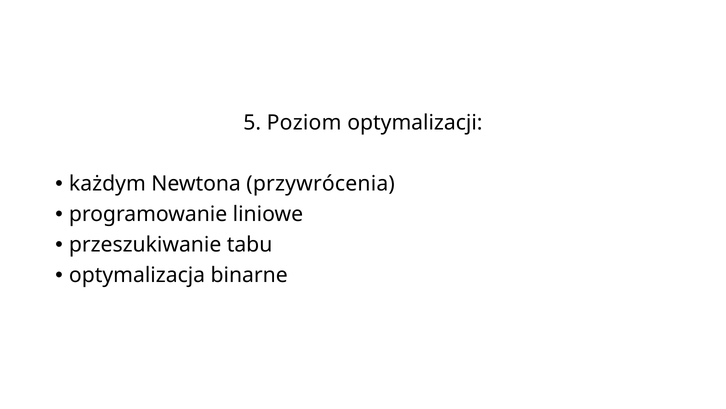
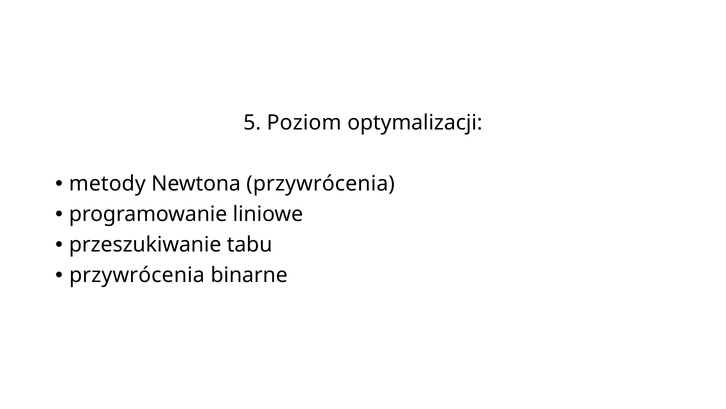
każdym: każdym -> metody (107, 184)
optymalizacja: optymalizacja -> przywrócenia (137, 275)
